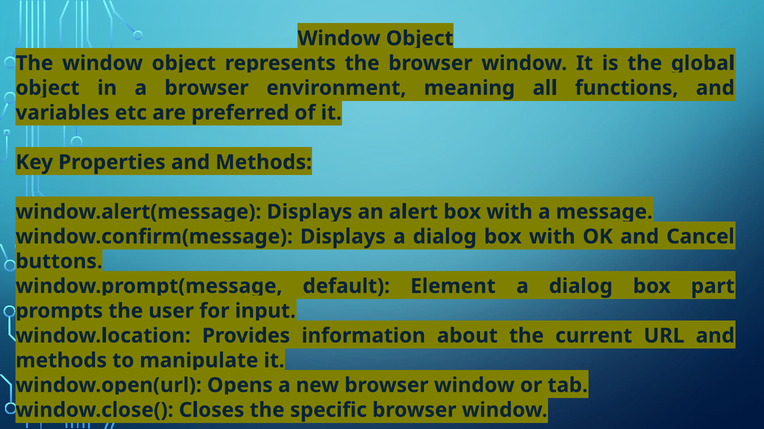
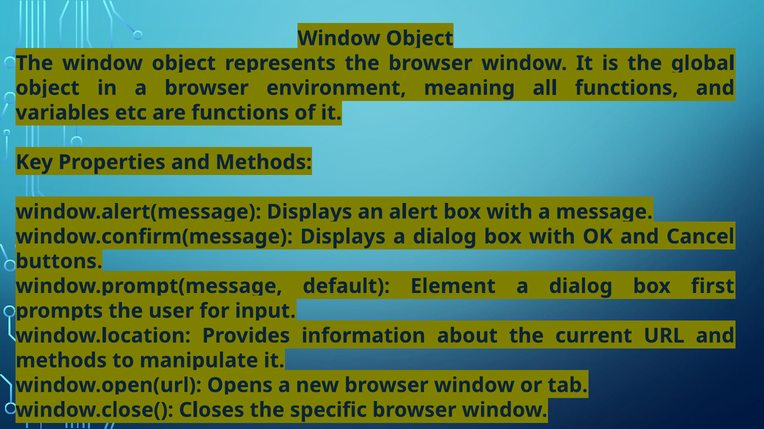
are preferred: preferred -> functions (240, 113)
part: part -> first (713, 287)
